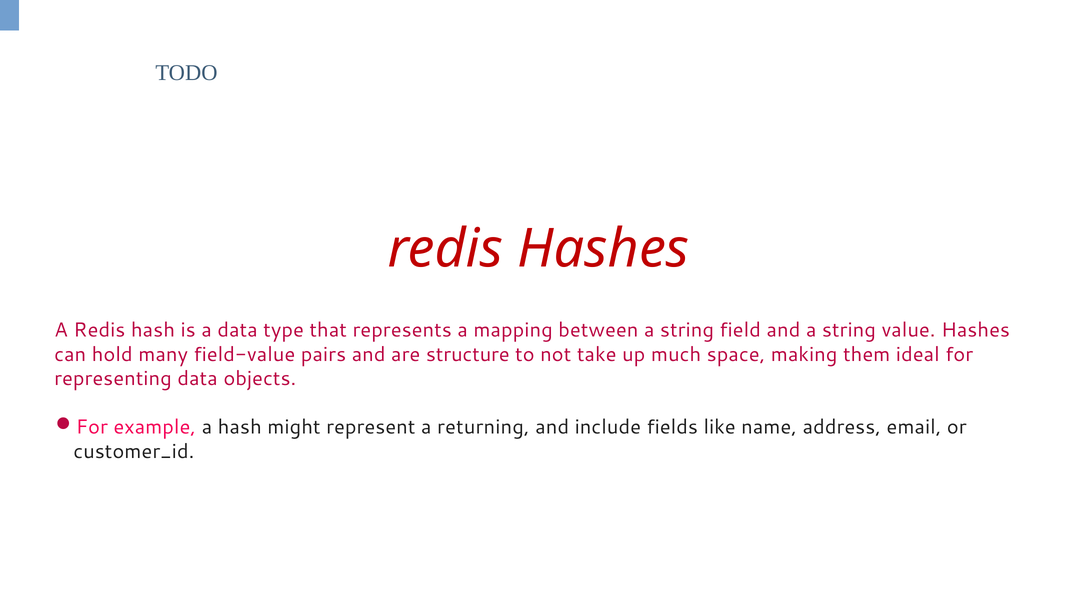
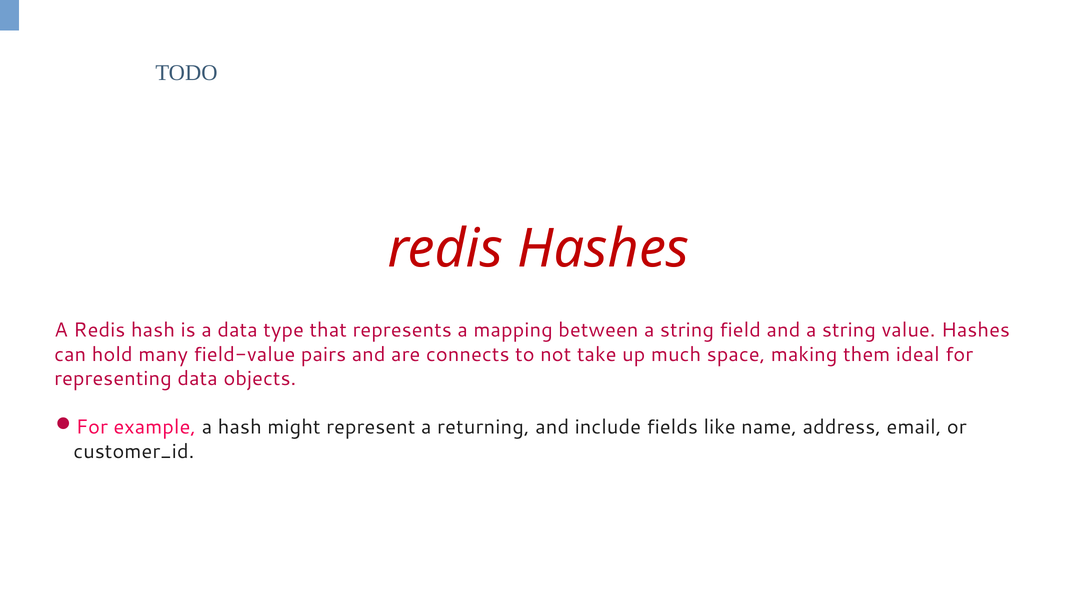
structure: structure -> connects (468, 354)
